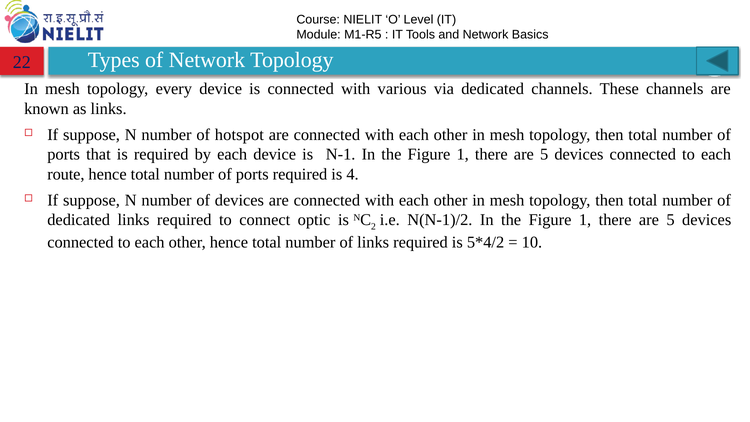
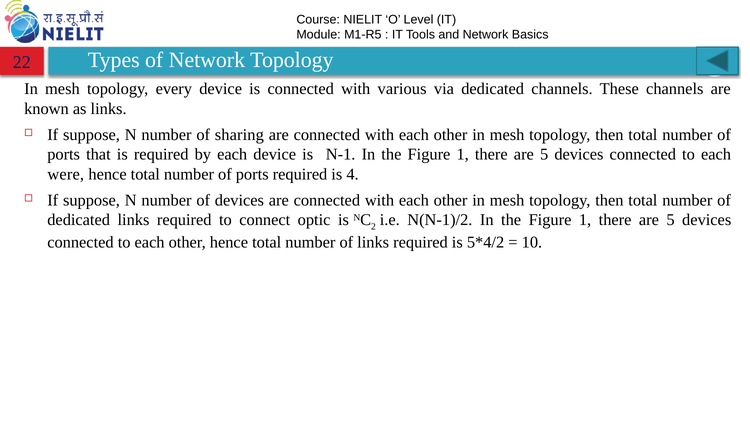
hotspot: hotspot -> sharing (239, 135)
route: route -> were (66, 174)
